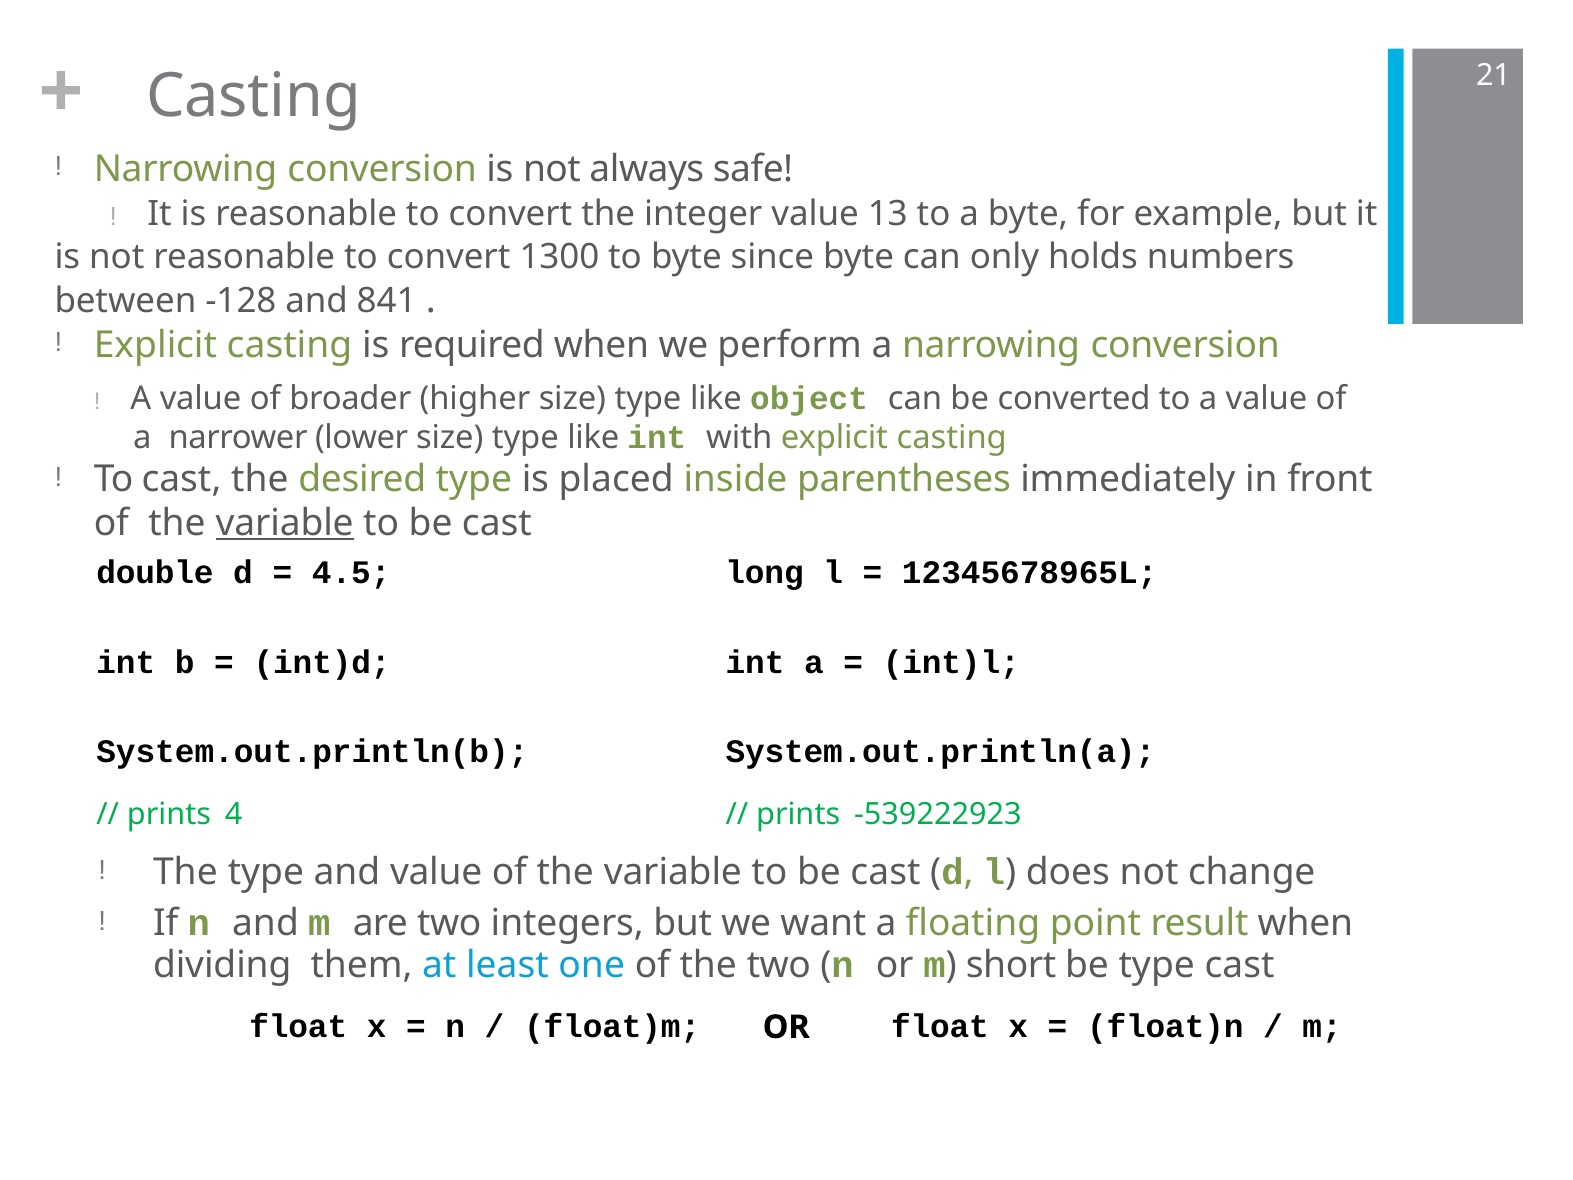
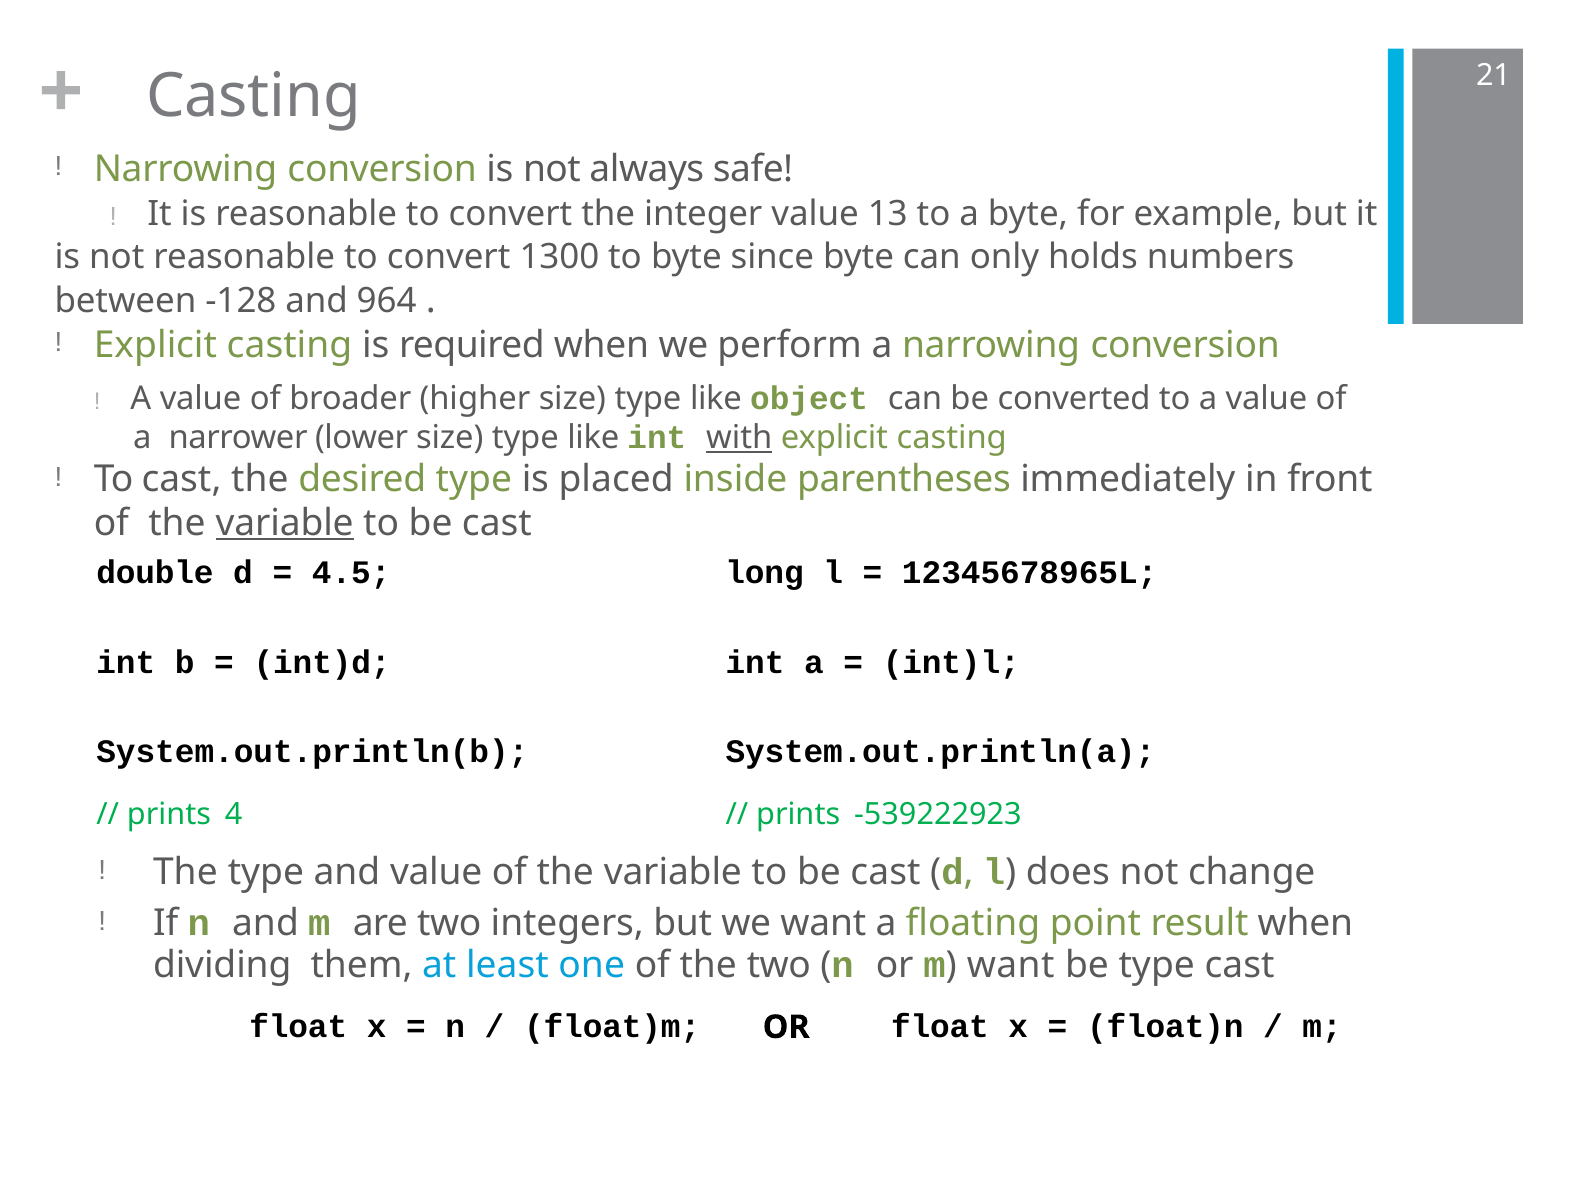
841: 841 -> 964 (387, 301)
with underline: none -> present (739, 438)
m short: short -> want (1011, 965)
